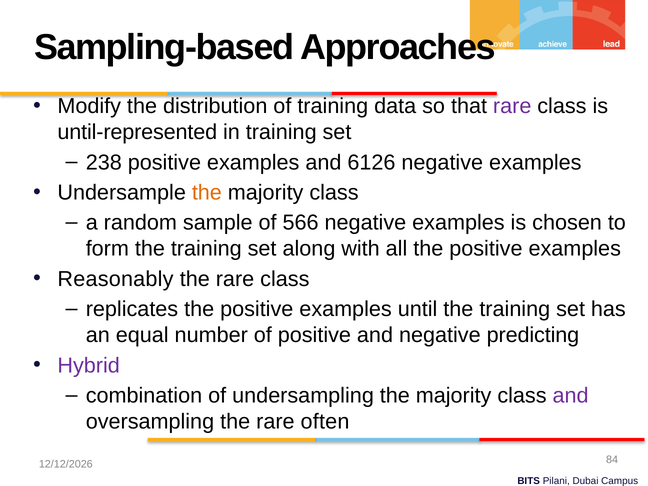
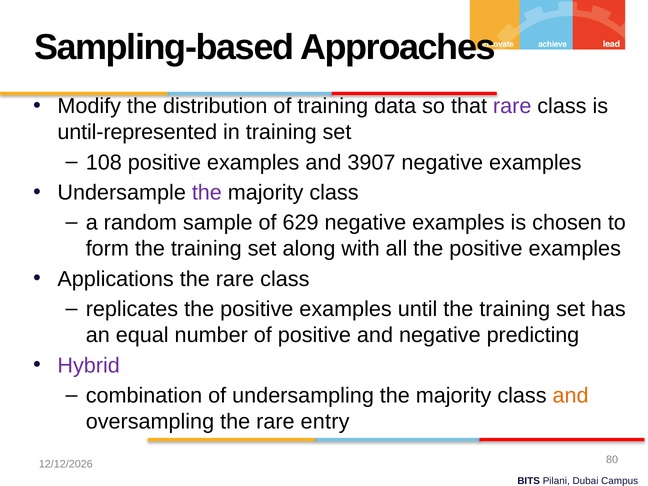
238: 238 -> 108 (104, 162)
6126: 6126 -> 3907 (371, 162)
the colour: orange -> purple (207, 193)
566: 566 -> 629 (301, 223)
Reasonably: Reasonably -> Applications (116, 279)
and colour: purple -> orange (571, 396)
often: often -> entry (325, 422)
84: 84 -> 80 (612, 460)
